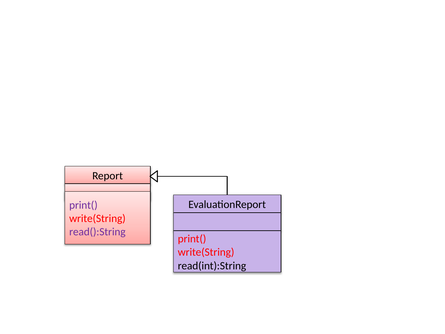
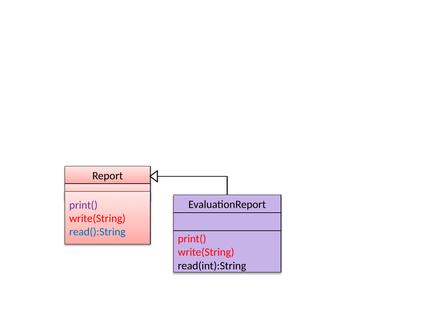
read():String colour: purple -> blue (97, 232)
